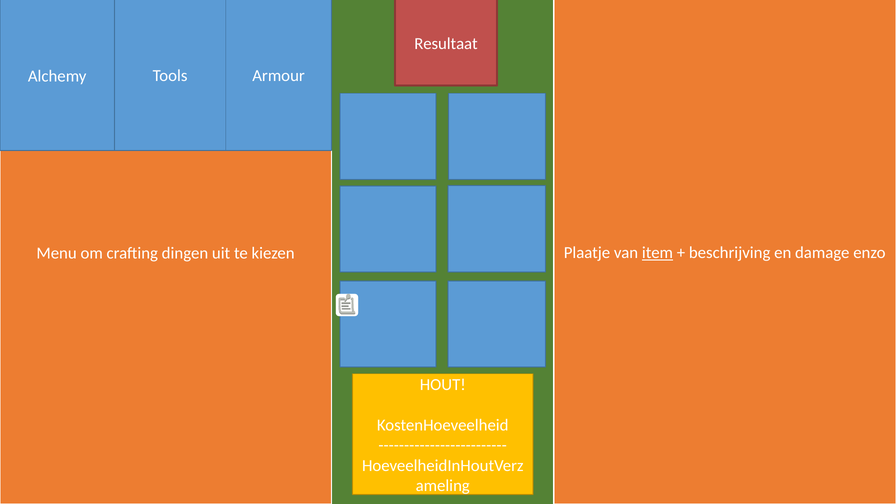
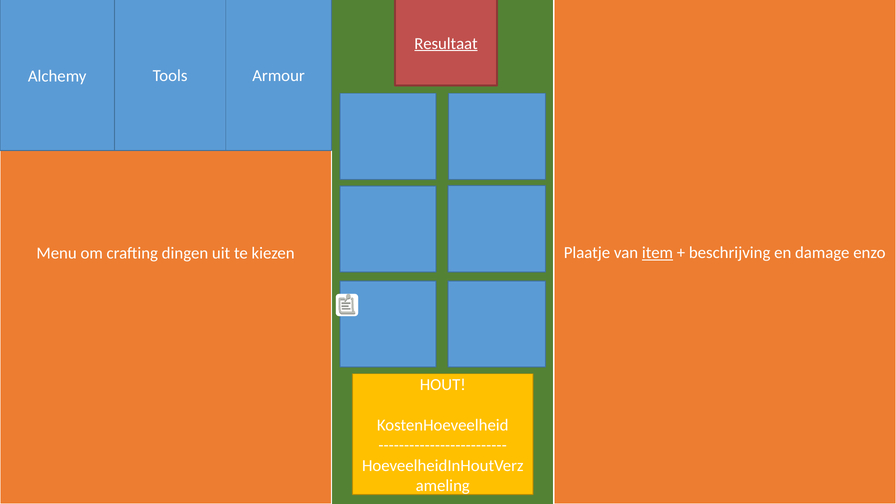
Resultaat underline: none -> present (446, 43)
